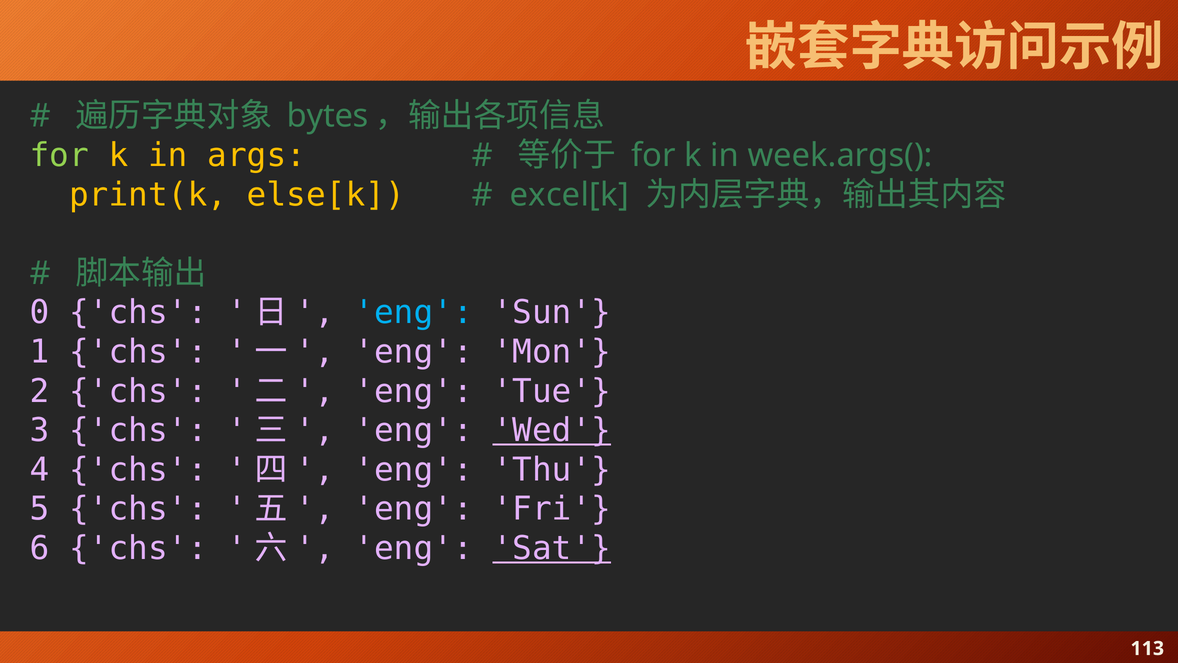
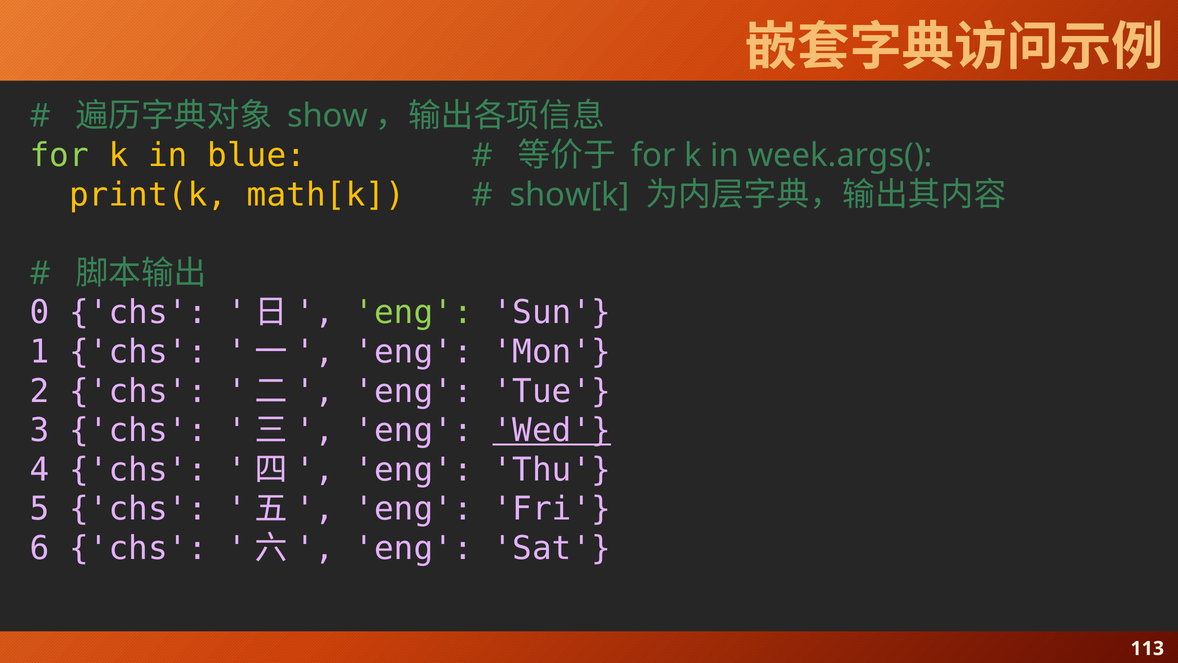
bytes: bytes -> show (328, 116)
args: args -> blue (257, 155)
else[k: else[k -> math[k (326, 195)
excel[k: excel[k -> show[k (570, 195)
eng colour: light blue -> light green (414, 312)
Sat underline: present -> none (552, 548)
